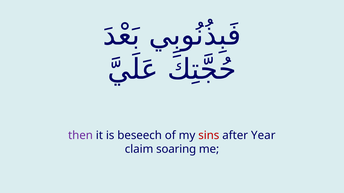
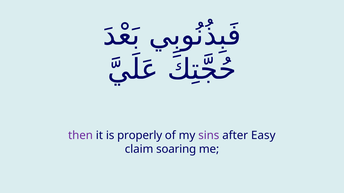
beseech: beseech -> properly (140, 136)
sins colour: red -> purple (209, 136)
Year: Year -> Easy (263, 136)
